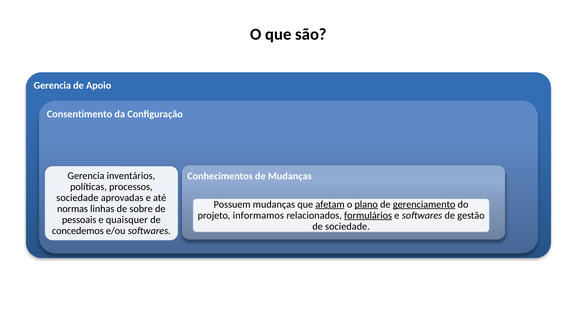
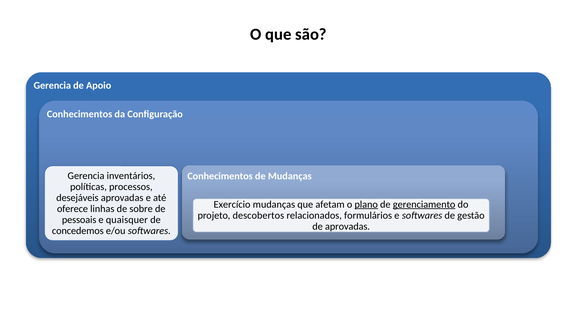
Consentimento: Consentimento -> Conhecimentos (80, 114)
sociedade: sociedade -> desejáveis (77, 198)
Possuem: Possuem -> Exercício (232, 204)
afetam underline: present -> none (330, 204)
normas: normas -> oferece (73, 209)
informamos: informamos -> descobertos (258, 215)
formulários underline: present -> none (368, 215)
de sociedade: sociedade -> aprovadas (348, 226)
